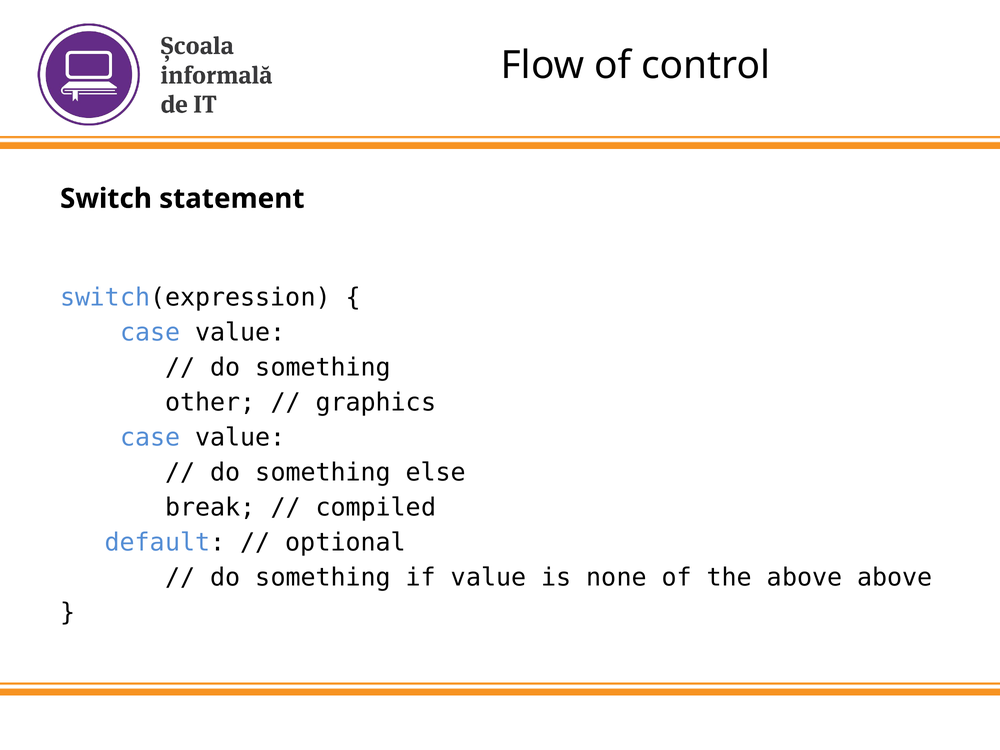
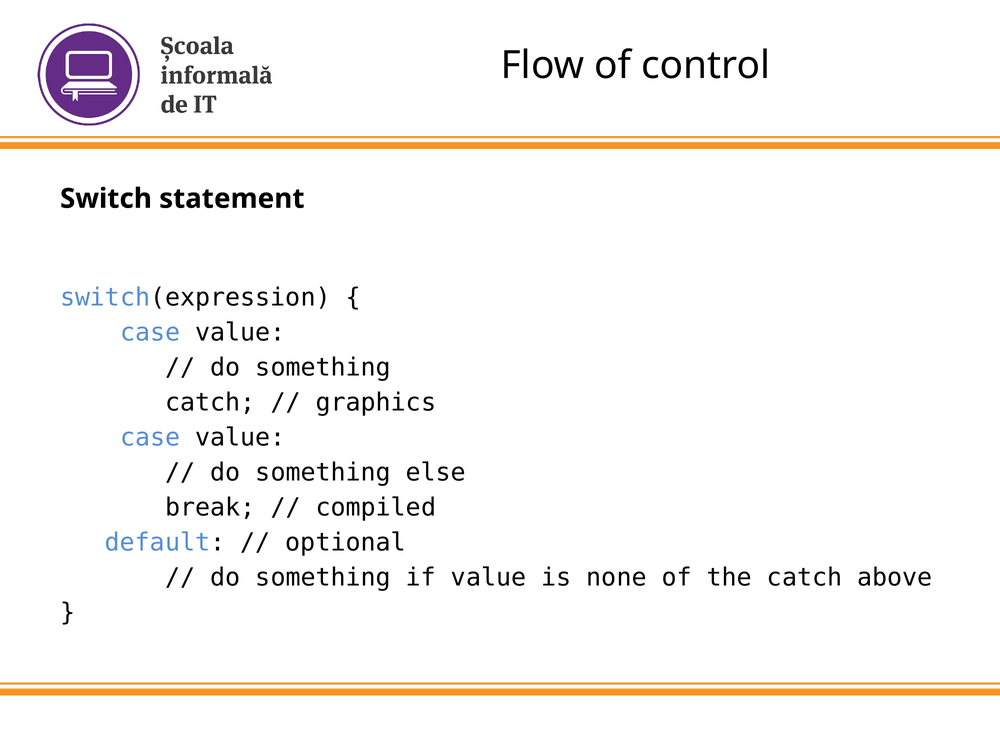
other: other -> catch (210, 402)
the above: above -> catch (805, 577)
